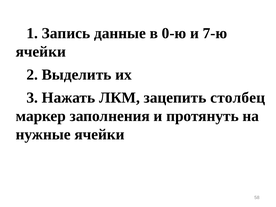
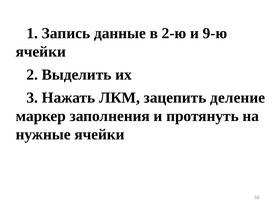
0-ю: 0-ю -> 2-ю (174, 33)
7-ю: 7-ю -> 9-ю (215, 33)
столбец: столбец -> деление (238, 98)
